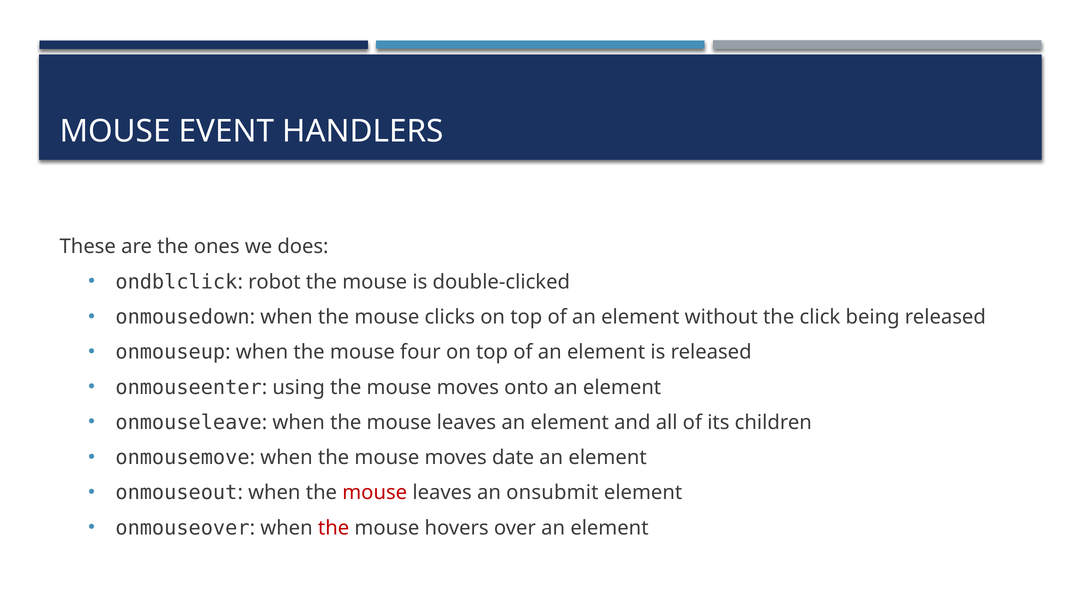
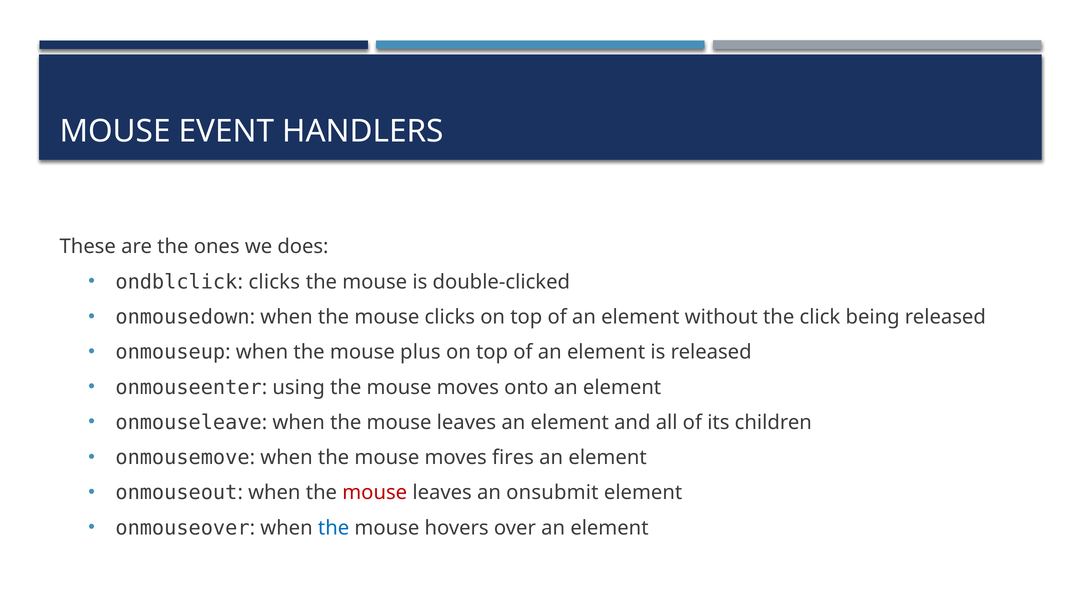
robot: robot -> clicks (274, 282)
four: four -> plus (420, 352)
date: date -> fires (513, 458)
the colour: red -> blue (334, 528)
